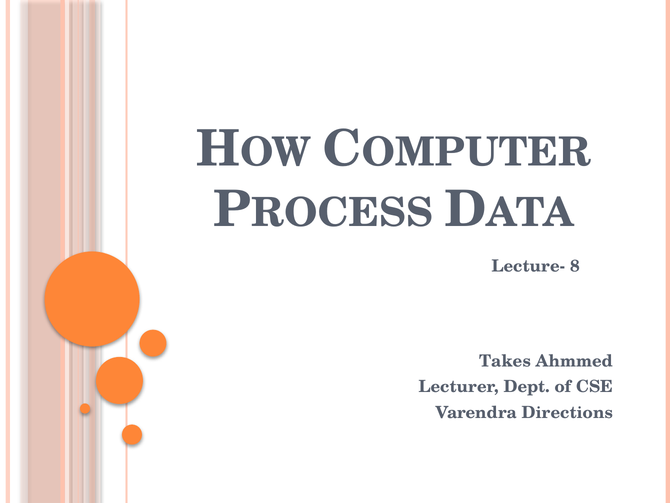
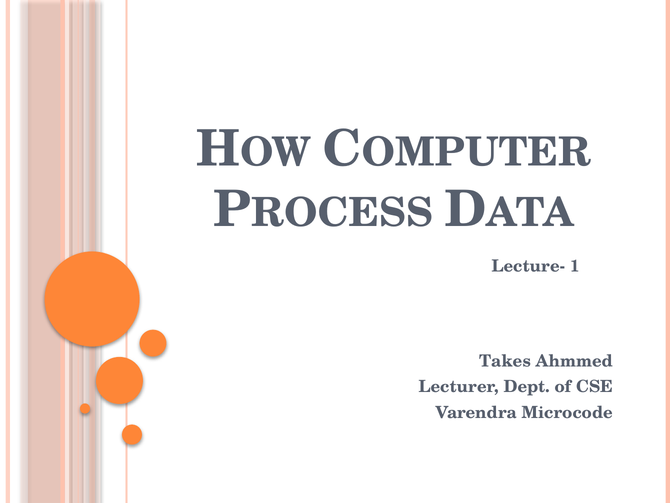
8: 8 -> 1 (575, 266)
Directions: Directions -> Microcode (567, 412)
